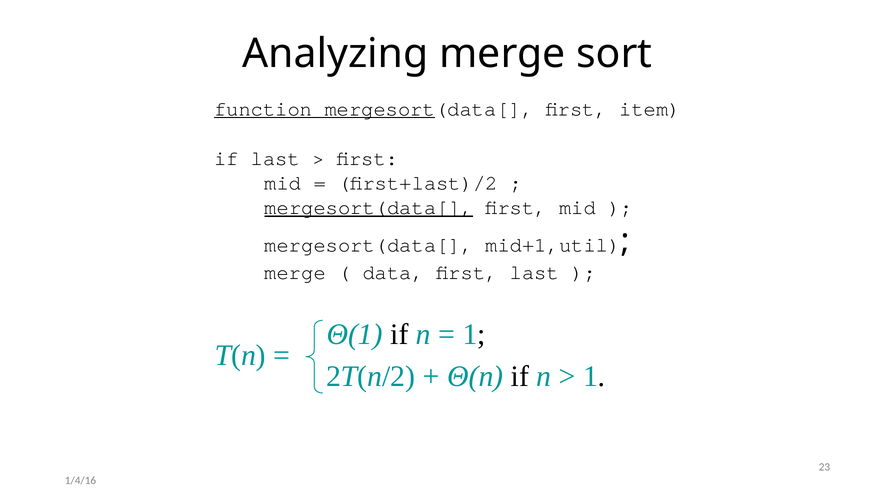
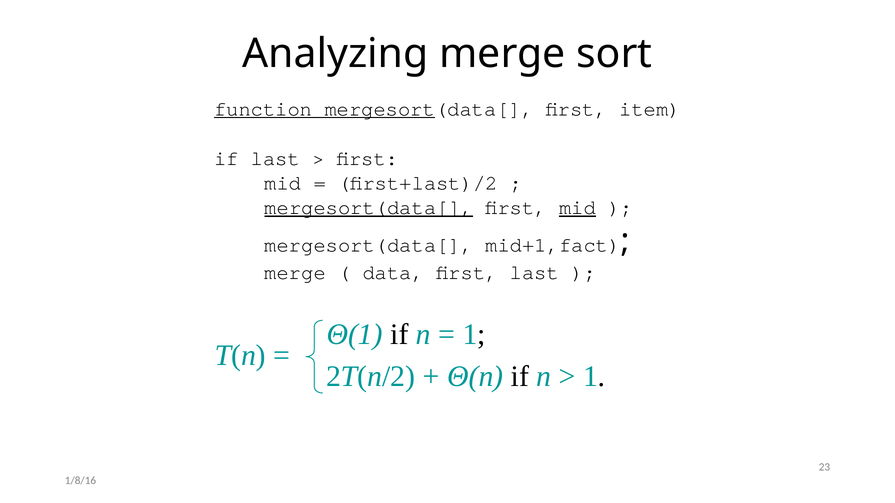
mid underline: none -> present (577, 208)
mid+1,util: mid+1,util -> mid+1,fact (553, 245)
1/4/16: 1/4/16 -> 1/8/16 (80, 481)
